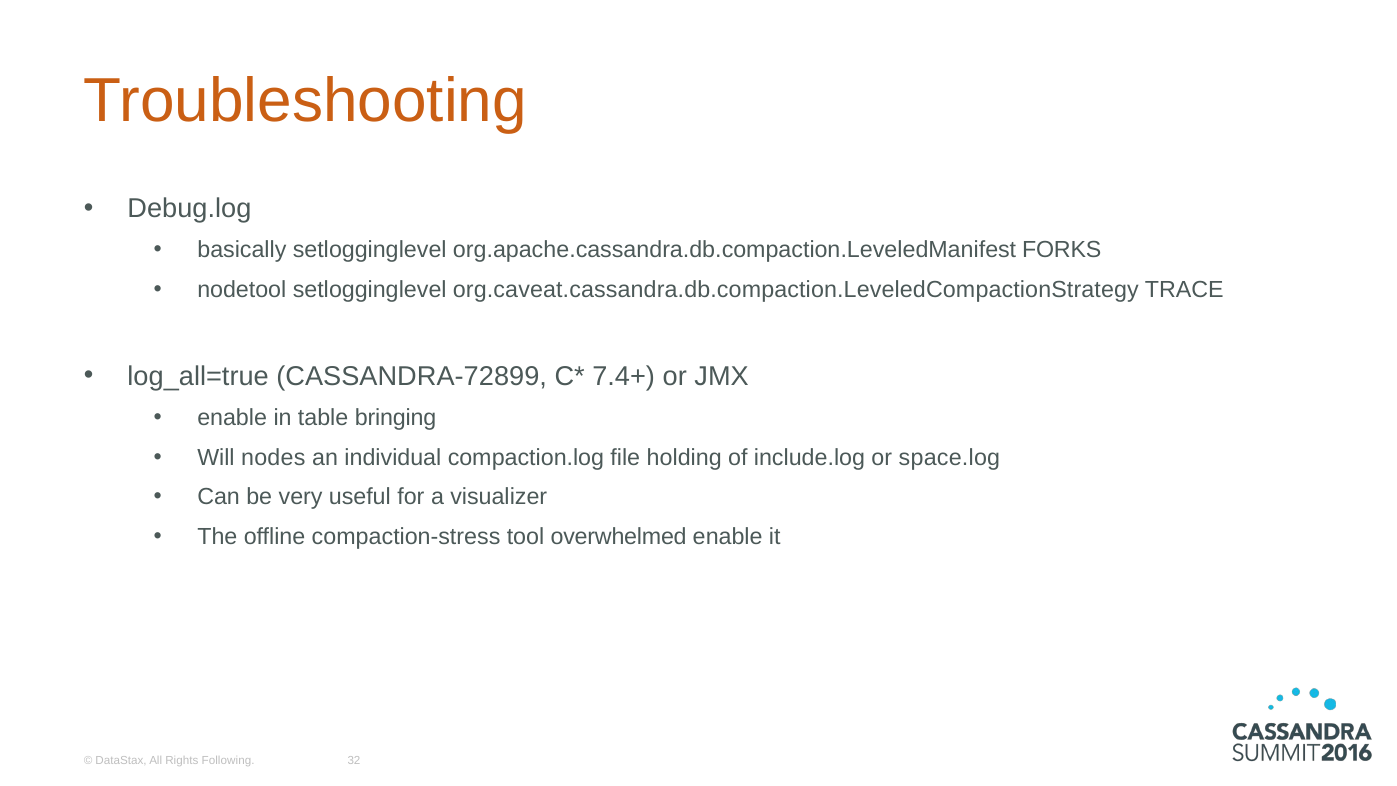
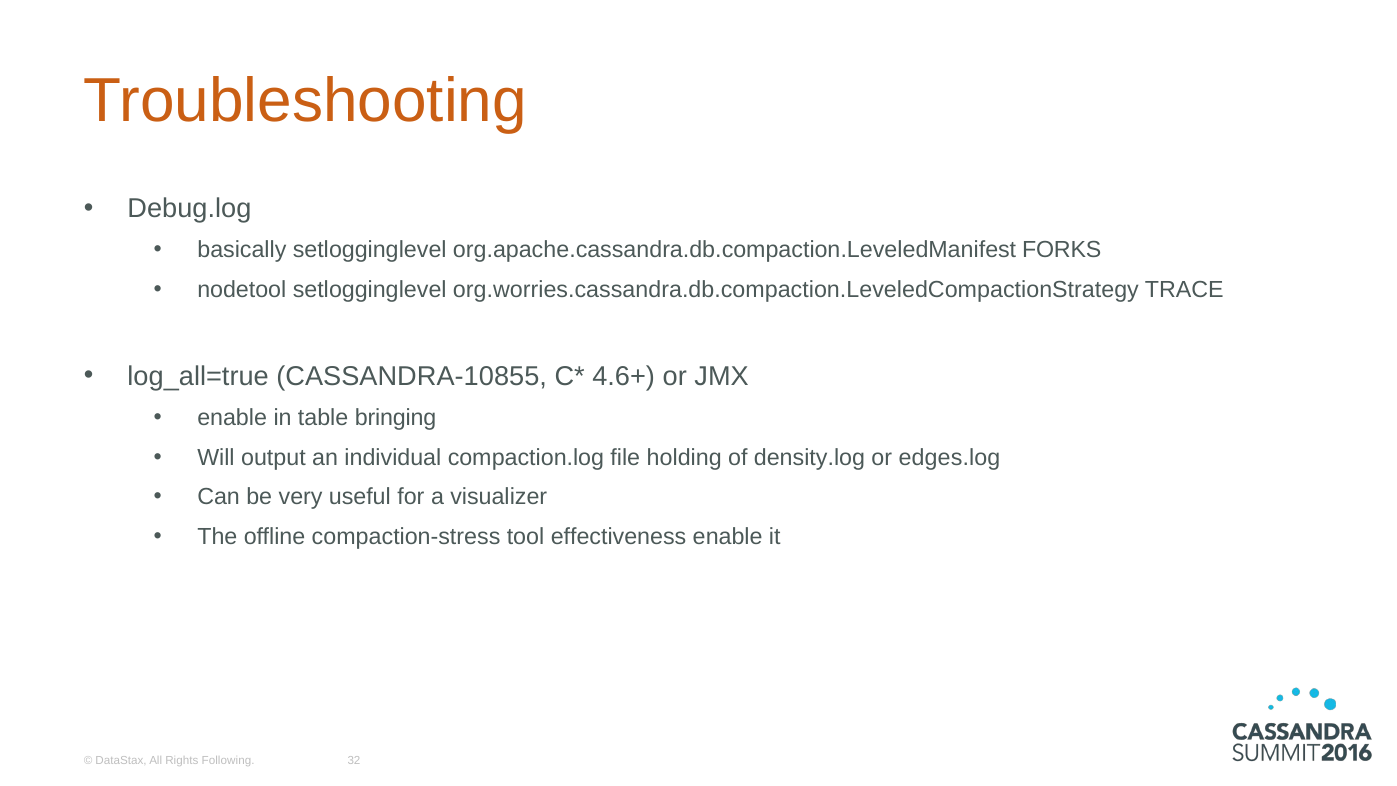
org.caveat.cassandra.db.compaction.LeveledCompactionStrategy: org.caveat.cassandra.db.compaction.LeveledCompactionStrategy -> org.worries.cassandra.db.compaction.LeveledCompactionStrategy (796, 290)
CASSANDRA-72899: CASSANDRA-72899 -> CASSANDRA-10855 (412, 376)
7.4+: 7.4+ -> 4.6+ (624, 376)
nodes: nodes -> output (273, 458)
include.log: include.log -> density.log (809, 458)
space.log: space.log -> edges.log (949, 458)
overwhelmed: overwhelmed -> effectiveness (619, 537)
